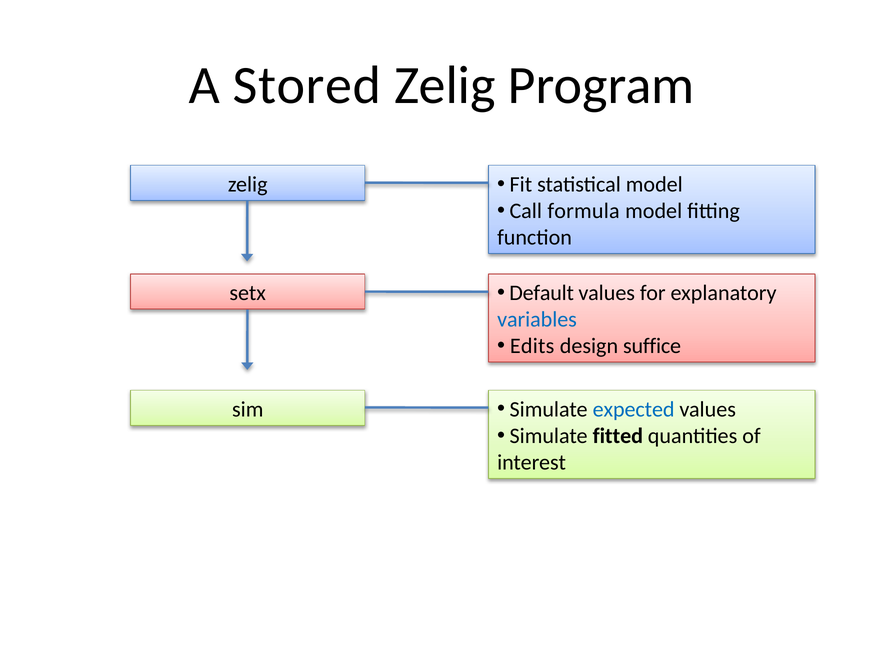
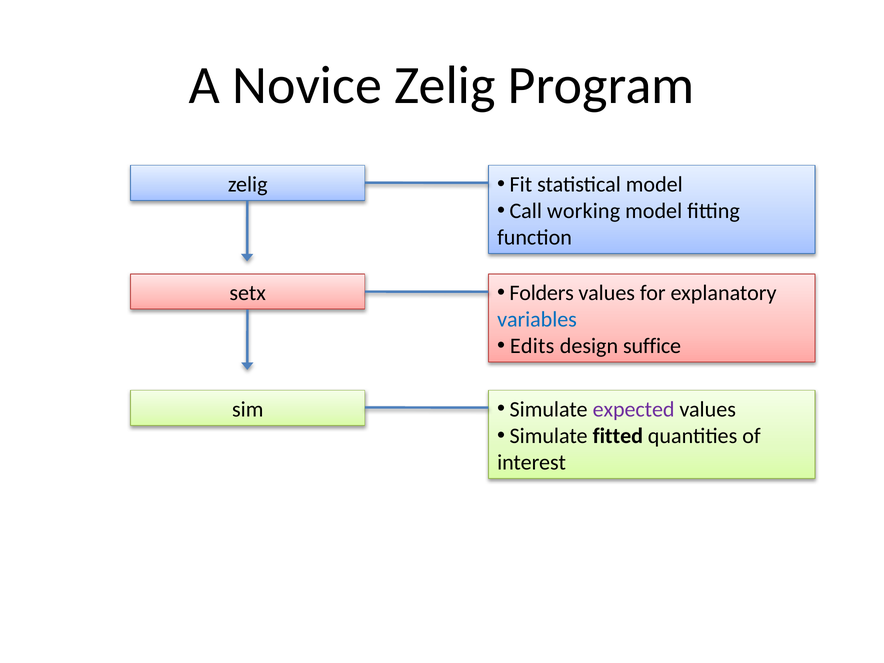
Stored: Stored -> Novice (307, 86)
formula: formula -> working (584, 211)
Default: Default -> Folders (542, 293)
expected colour: blue -> purple (634, 409)
